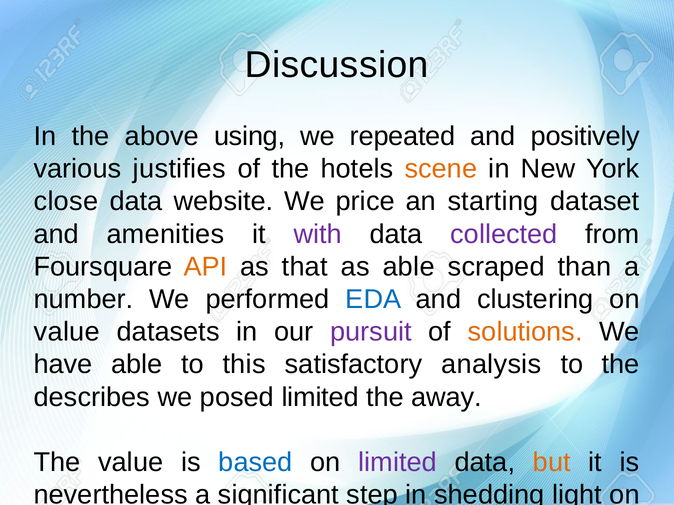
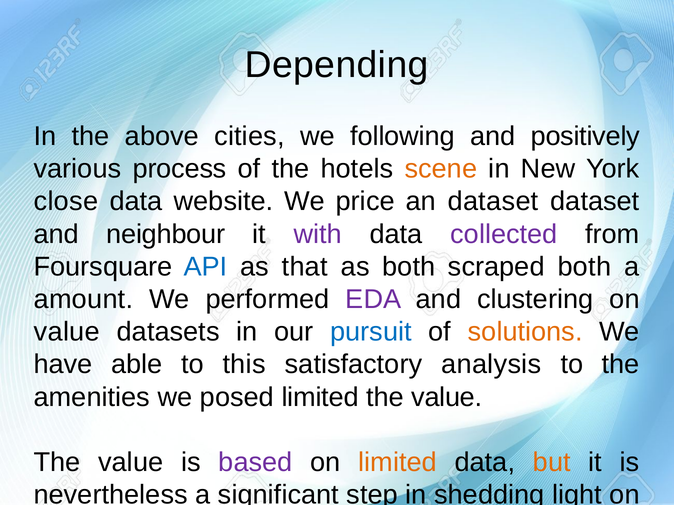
Discussion: Discussion -> Depending (337, 65)
above using: using -> cities (249, 136)
we repeated: repeated -> following (403, 136)
justifies: justifies -> process (180, 169)
an starting: starting -> dataset (493, 202)
amenities: amenities -> neighbour (166, 234)
API colour: orange -> blue (206, 267)
as able: able -> both (409, 267)
scraped than: than -> both (584, 267)
number: number -> amount (83, 300)
EDA colour: blue -> purple (373, 300)
pursuit colour: purple -> blue (371, 332)
describes: describes -> amenities (92, 397)
away: away -> value (447, 397)
based colour: blue -> purple (255, 463)
limited colour: purple -> orange (398, 463)
